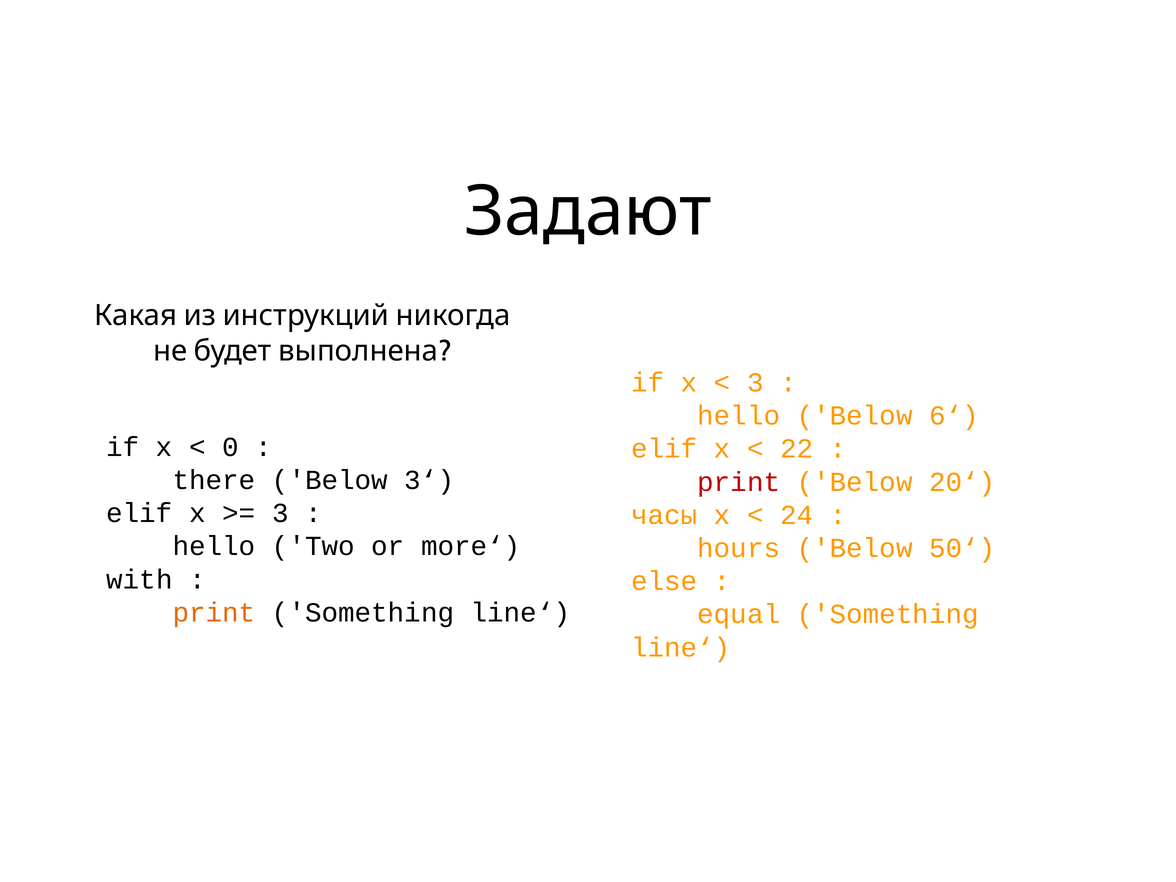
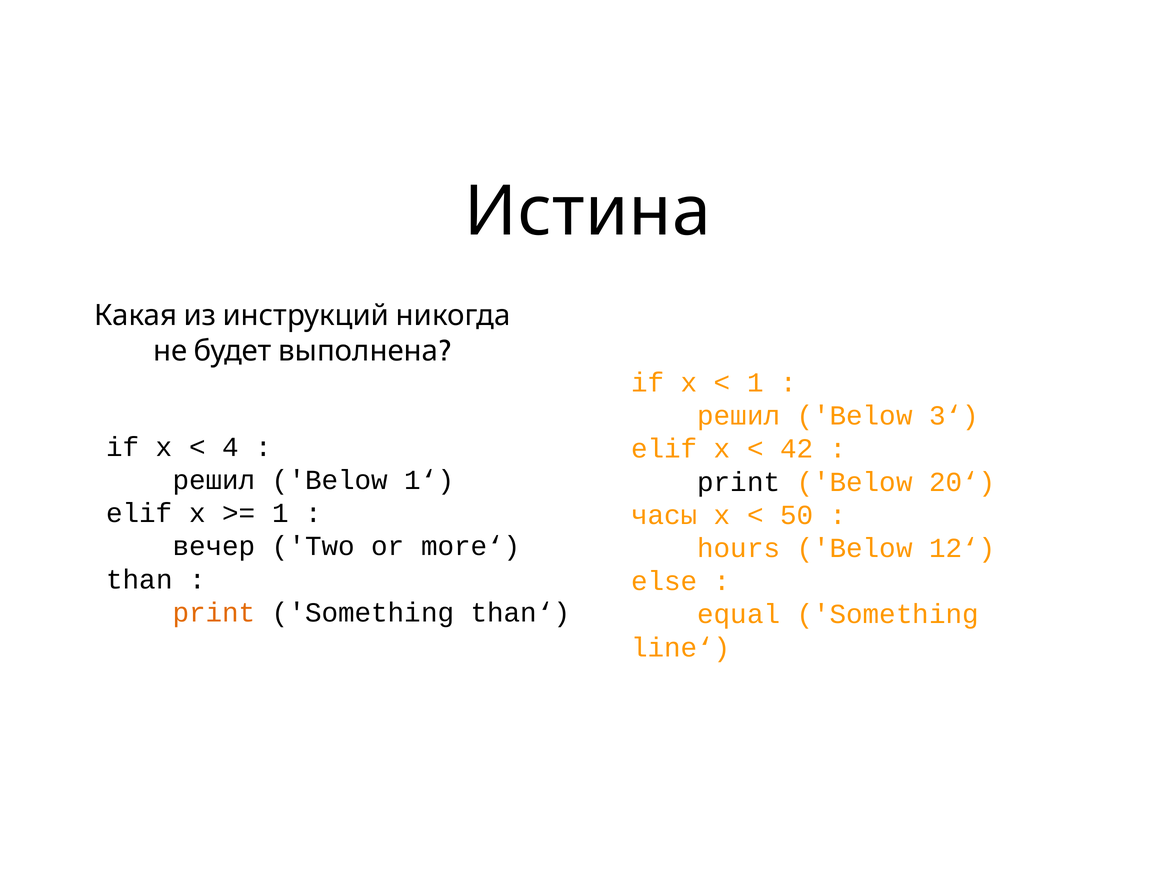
Задают: Задают -> Истина (588, 212)
3: 3 -> 1 (755, 383)
hello: hello -> решил (739, 416)
6‘: 6‘ -> 3‘ (954, 416)
0: 0 -> 4 (231, 447)
22: 22 -> 42 (797, 449)
there: there -> решил (214, 480)
3‘: 3‘ -> 1‘ (429, 480)
print colour: red -> black (739, 482)
3: 3 -> 1 (280, 513)
24: 24 -> 50 (797, 515)
hello: hello -> вечер (214, 546)
50‘: 50‘ -> 12‘ (962, 548)
with: with -> than (140, 579)
line‘: line‘ -> than‘ (520, 613)
